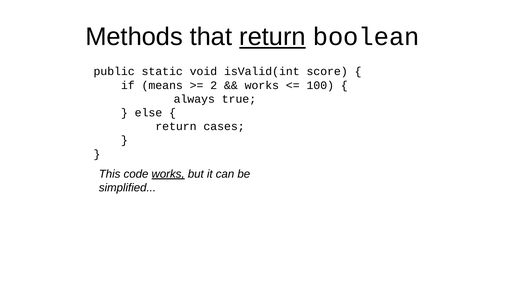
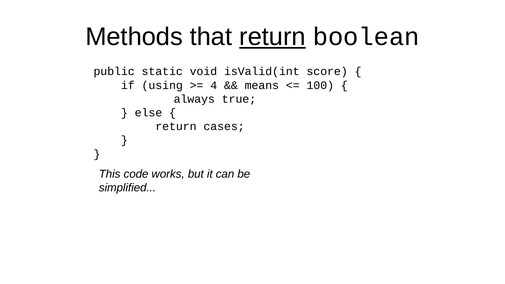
means: means -> using (162, 85)
2: 2 -> 4 (214, 85)
works: works -> means (262, 85)
works underline: present -> none (168, 174)
